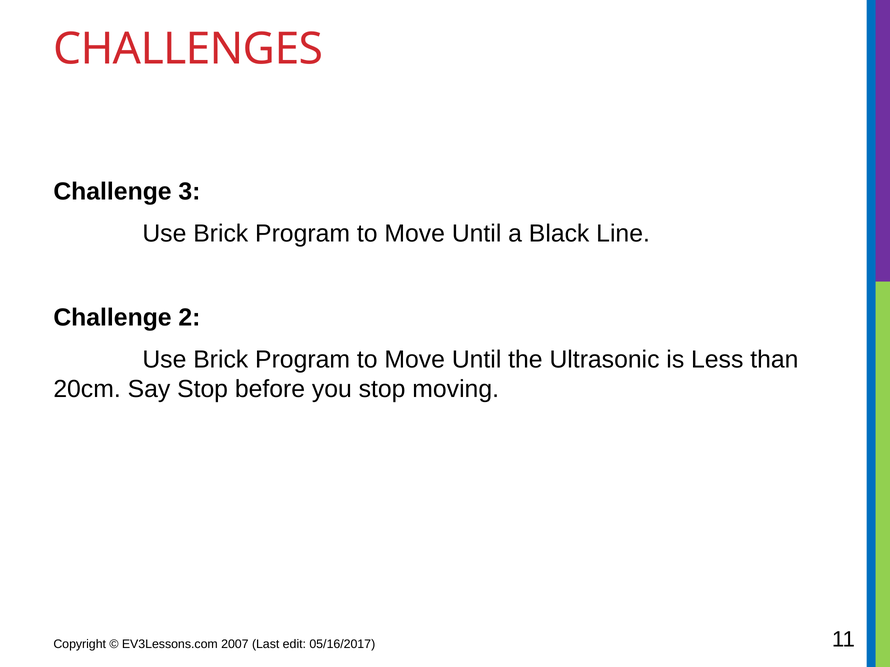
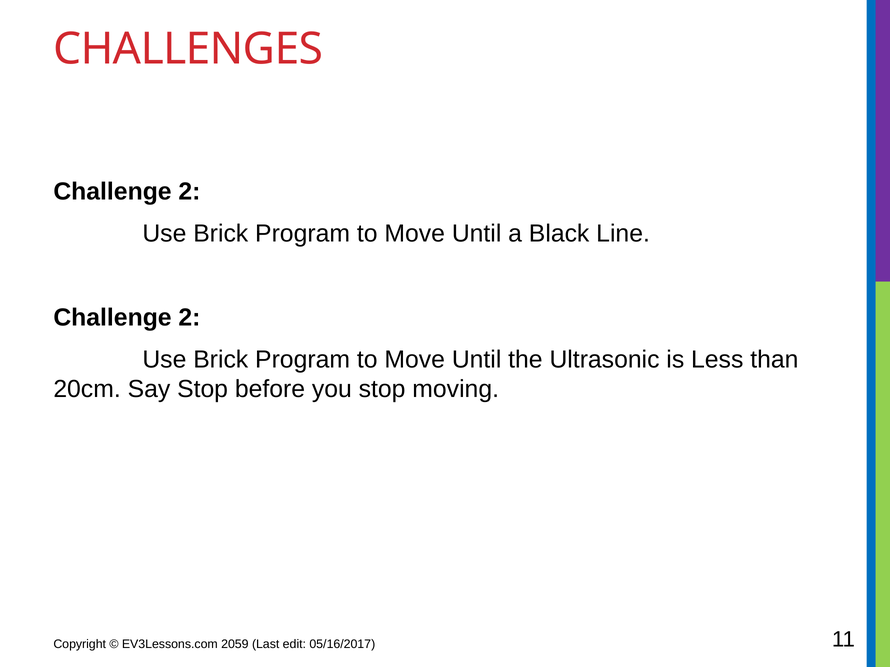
3: 3 -> 2 (189, 192)
2007: 2007 -> 2059 (235, 645)
